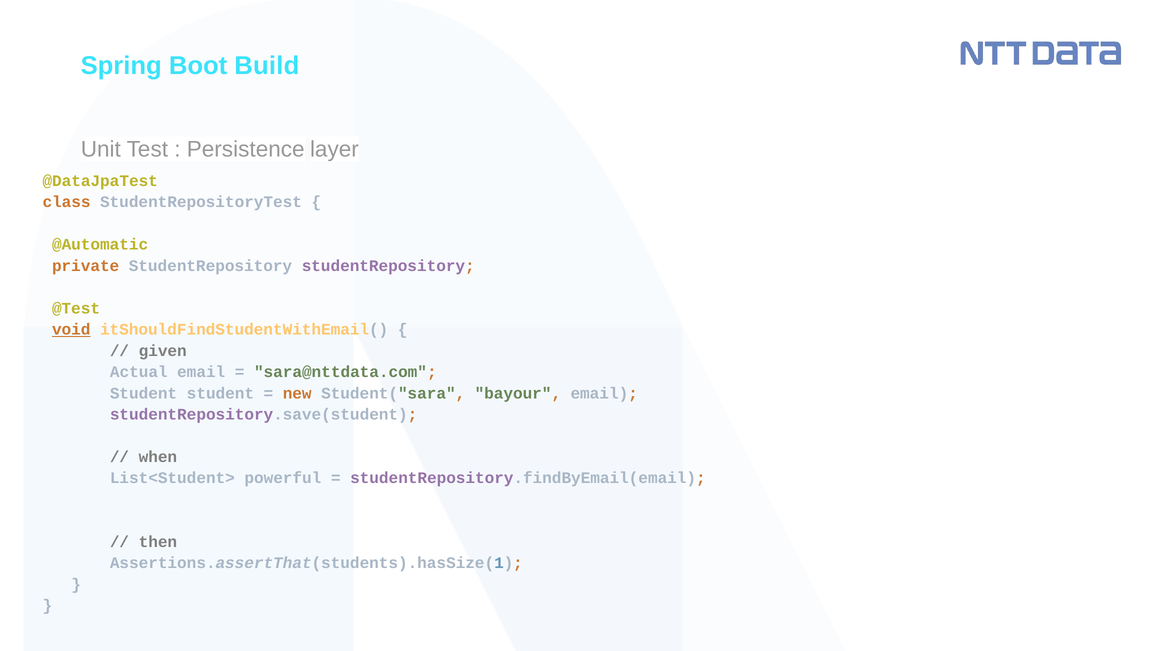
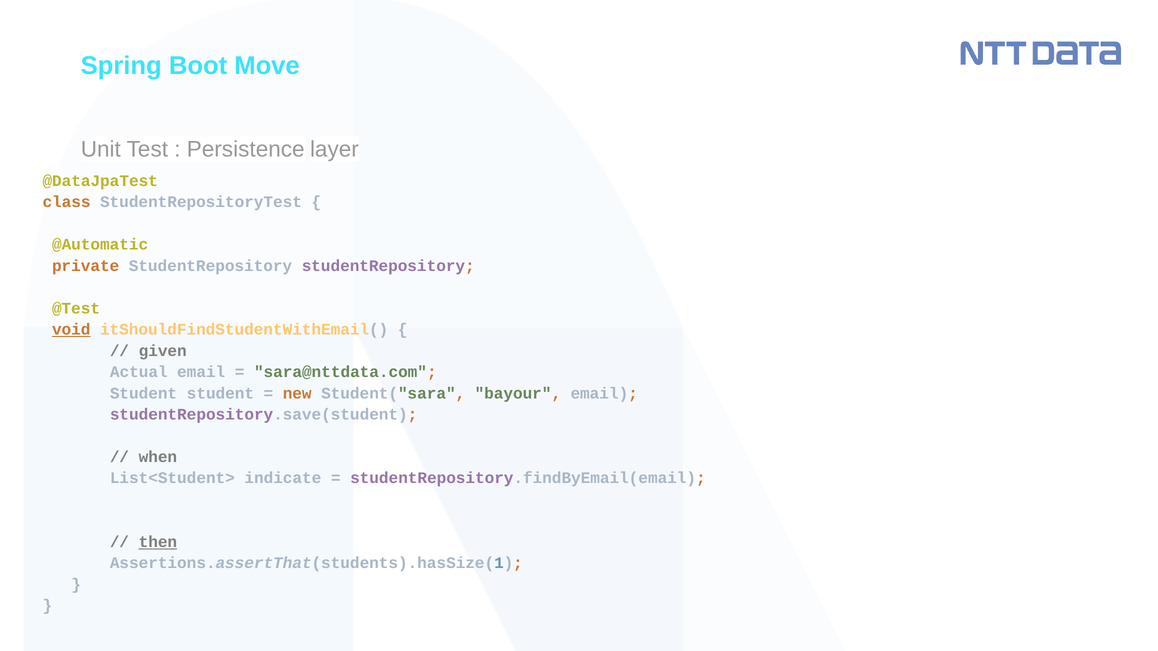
Build: Build -> Move (267, 66)
powerful: powerful -> indicate (283, 478)
then underline: none -> present (158, 542)
